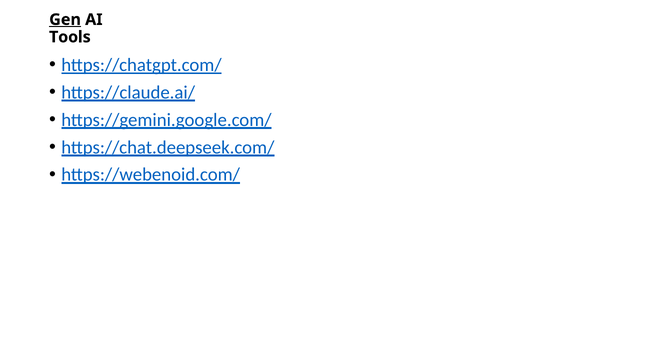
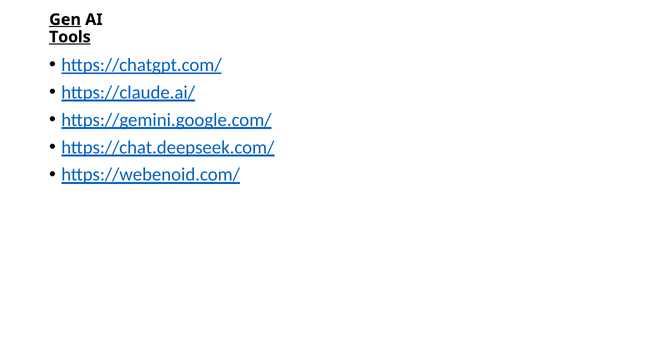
Tools underline: none -> present (70, 37)
